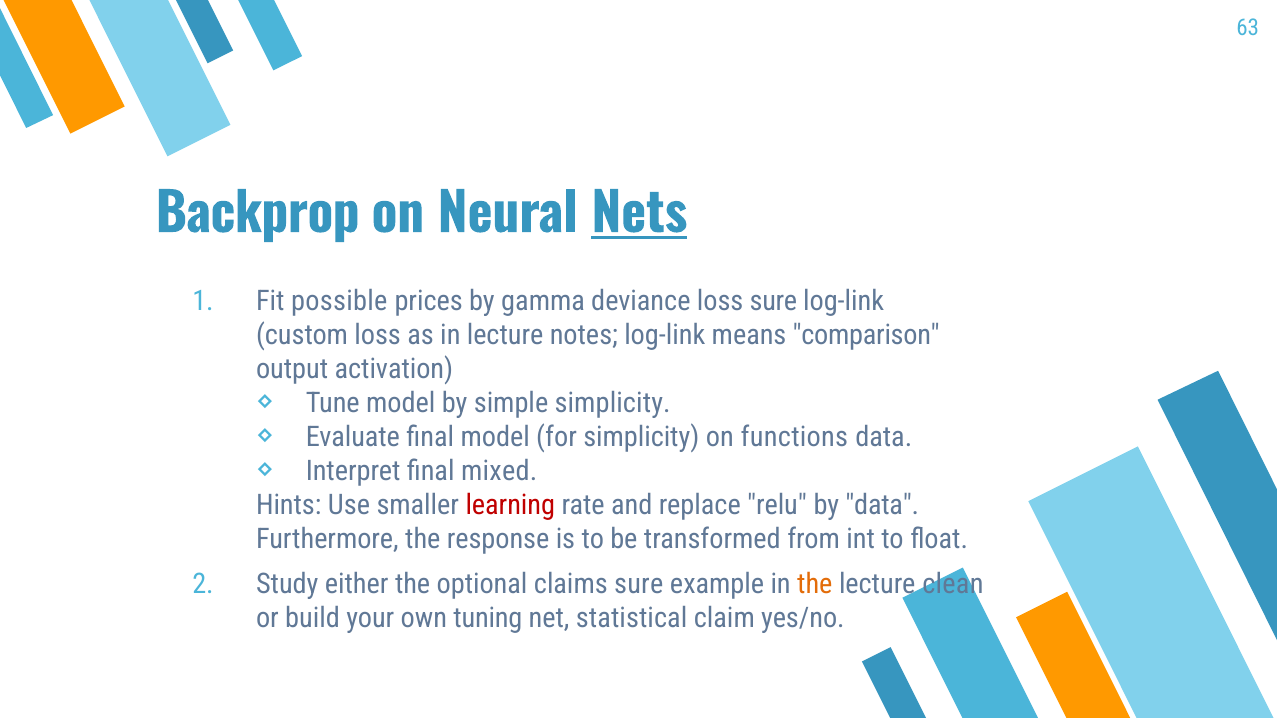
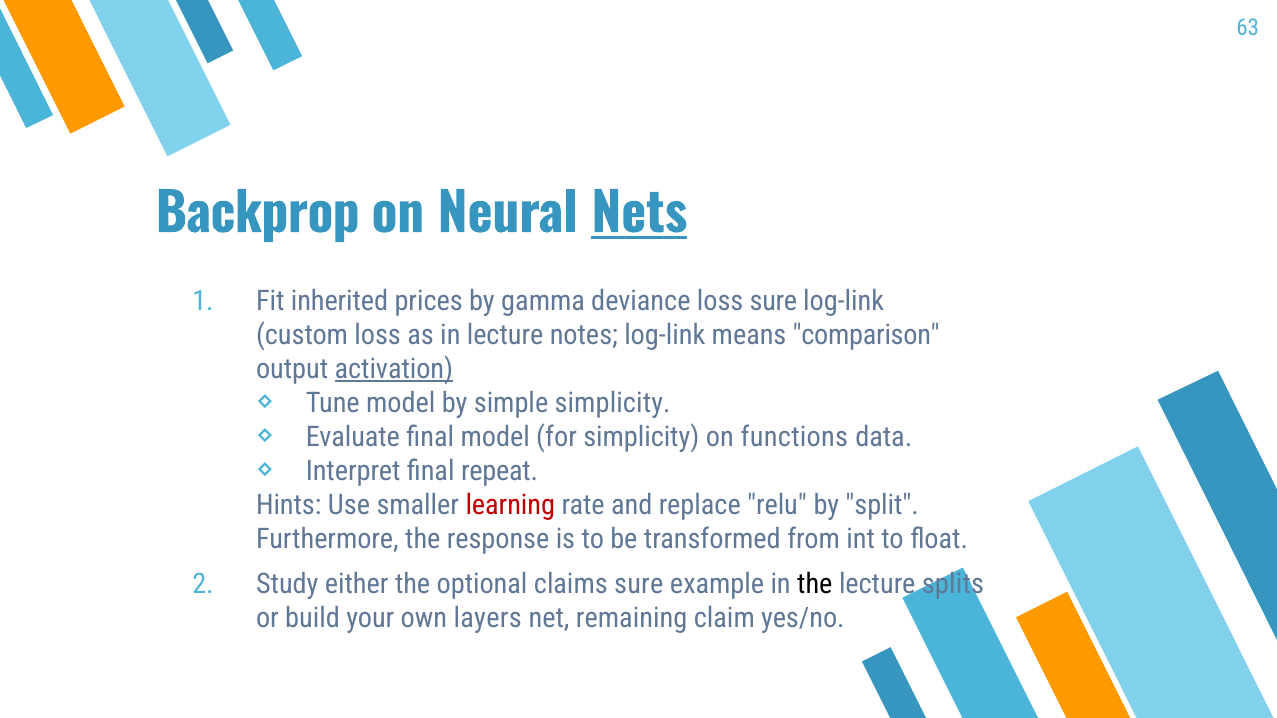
possible: possible -> inherited (340, 301)
activation underline: none -> present (394, 369)
mixed: mixed -> repeat (499, 471)
by data: data -> split (882, 505)
the colour: orange -> black (815, 584)
clean: clean -> splits (953, 584)
tuning: tuning -> layers (488, 618)
statistical: statistical -> remaining (632, 618)
